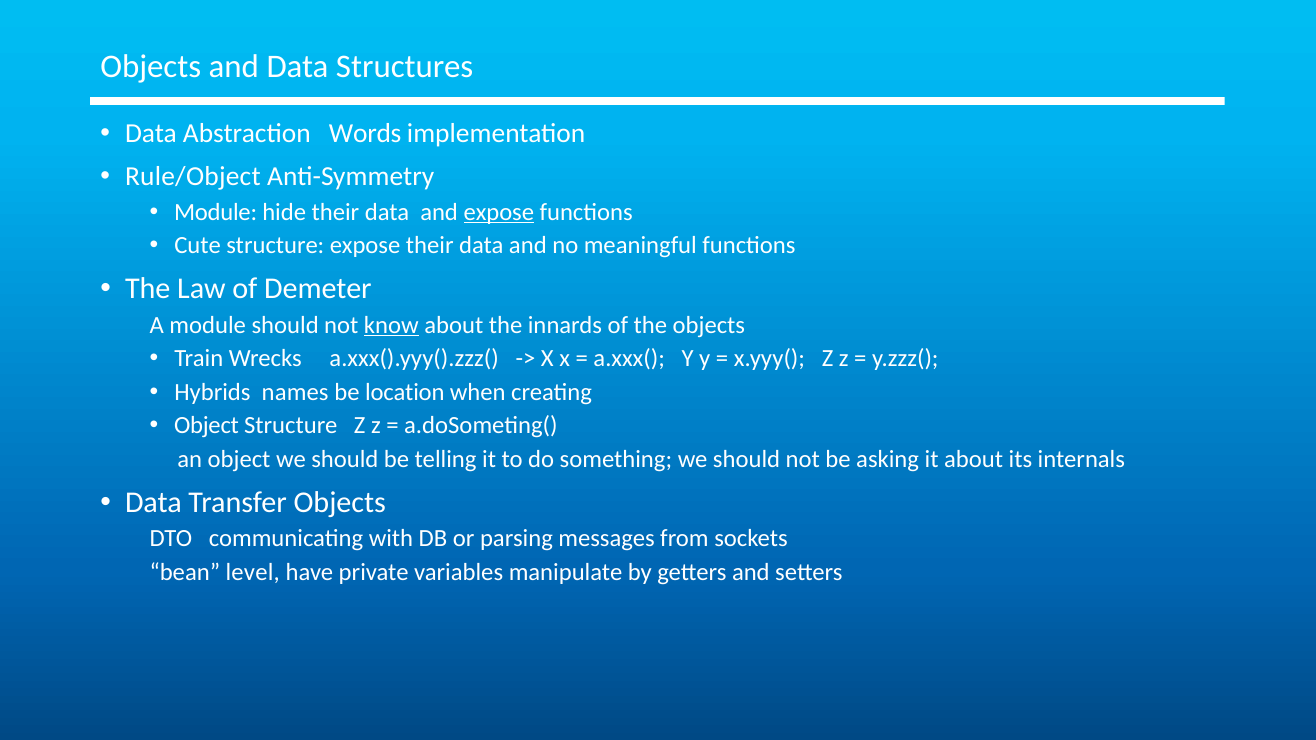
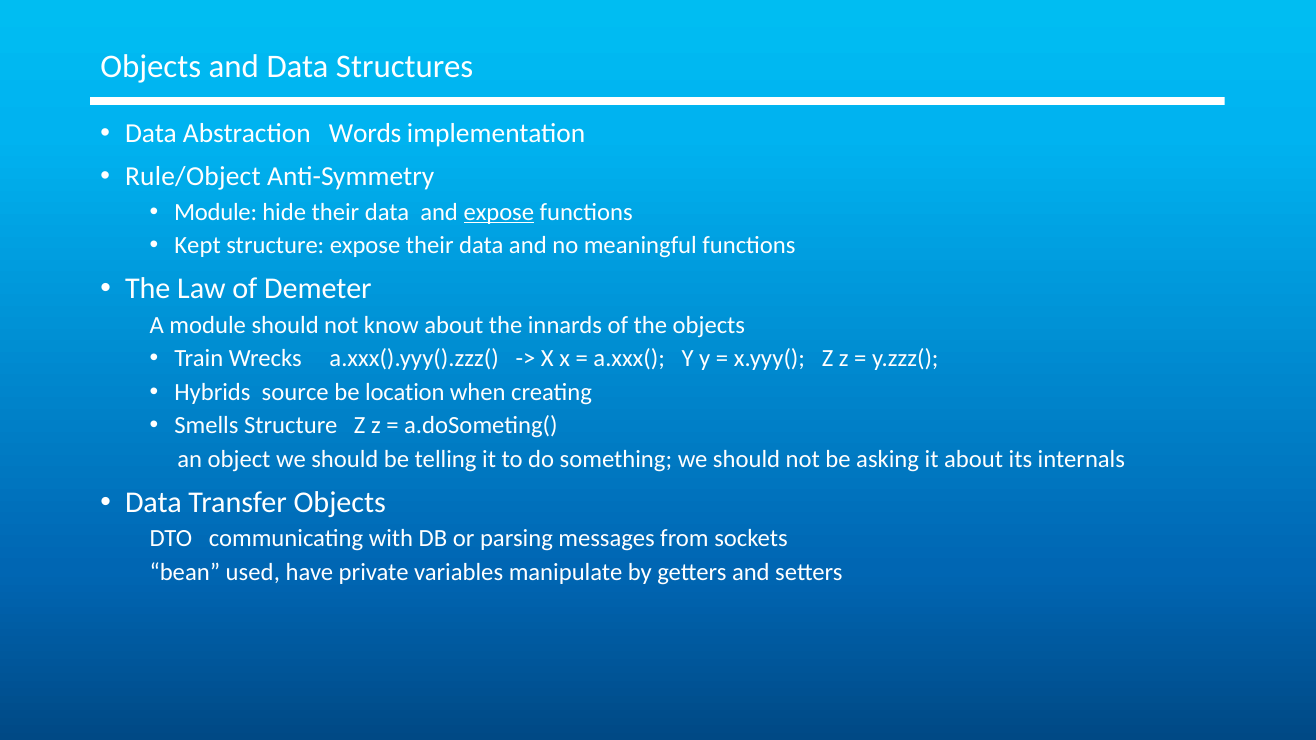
Cute: Cute -> Kept (198, 245)
know underline: present -> none (391, 325)
names: names -> source (295, 392)
Object: Object -> Smells (206, 426)
level: level -> used (253, 572)
